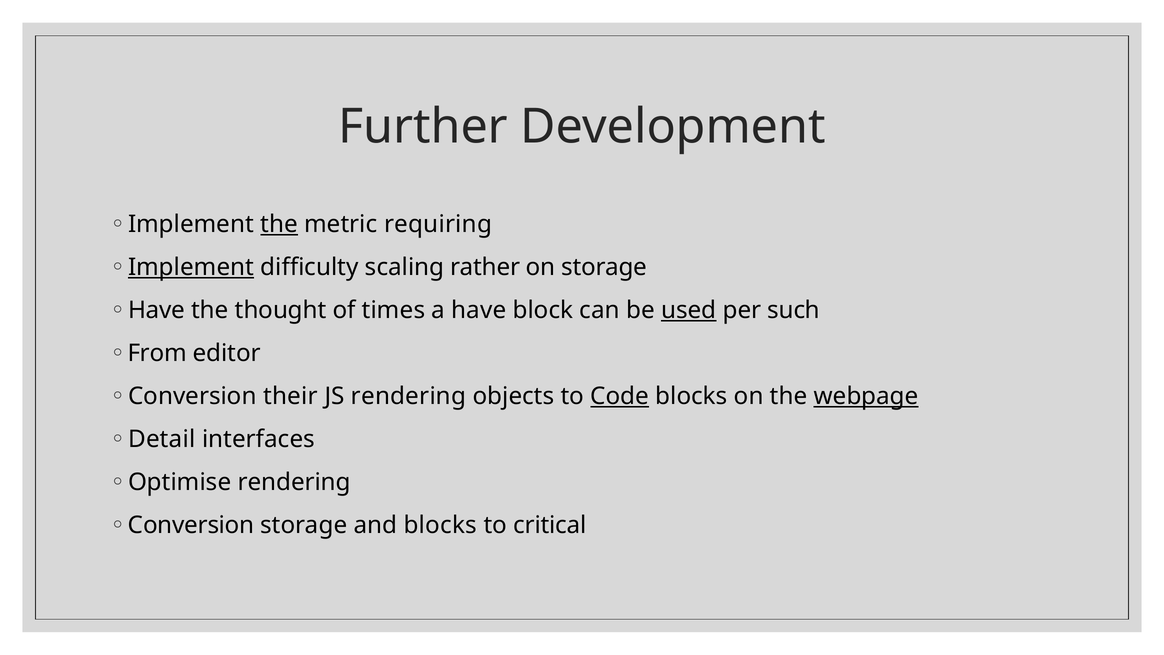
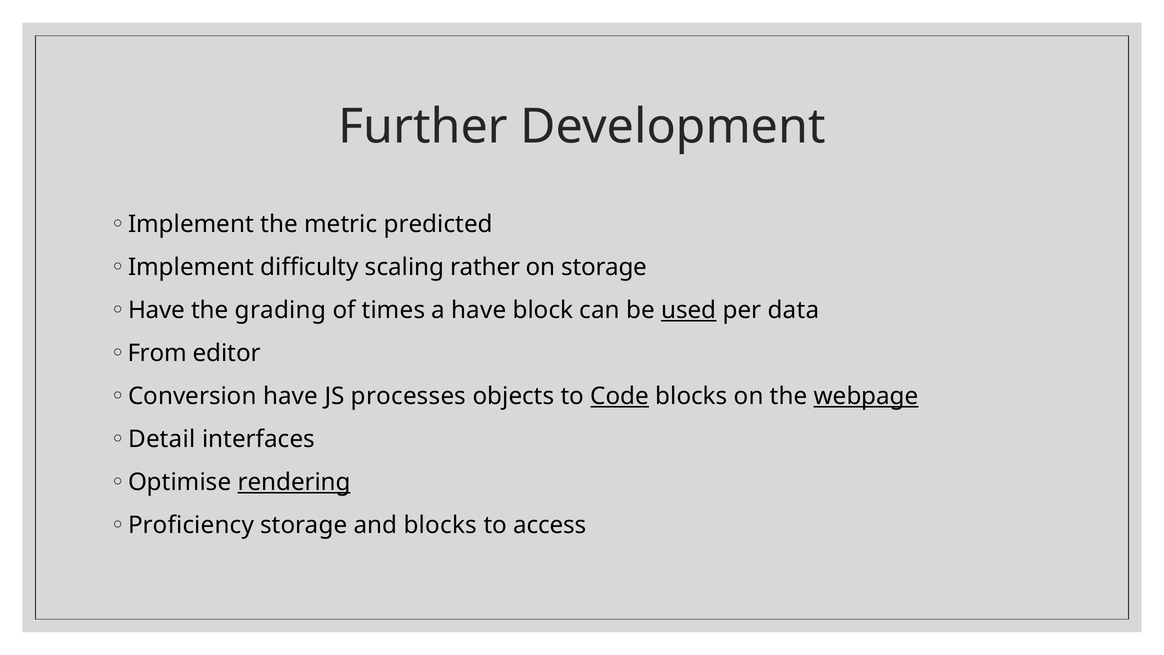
the underline: present -> none (279, 224)
requiring: requiring -> predicted (438, 224)
Implement underline: present -> none (191, 267)
thought: thought -> grading (280, 310)
such: such -> data (793, 310)
Conversion their: their -> have (291, 396)
JS rendering: rendering -> processes (409, 396)
rendering underline: none -> present (294, 482)
Conversion: Conversion -> Proficiency (191, 525)
critical: critical -> access (550, 525)
